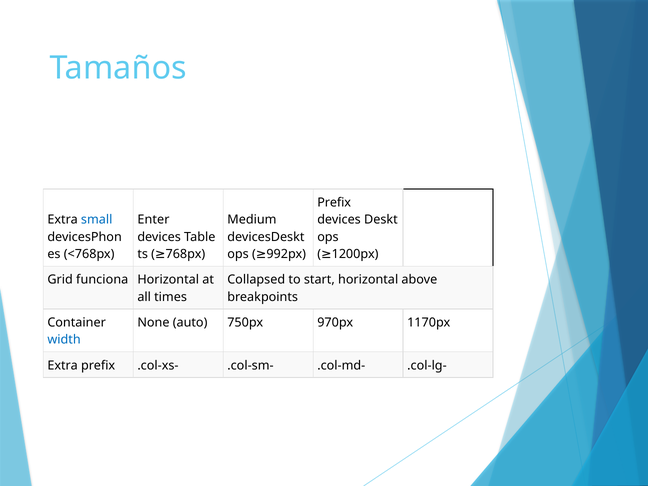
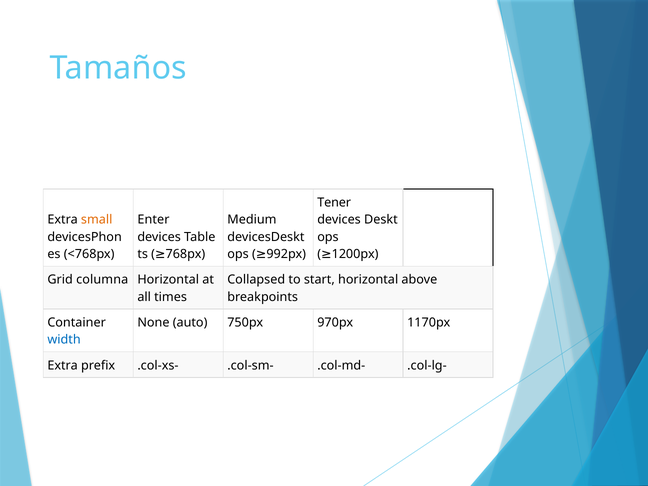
Prefix: Prefix -> Tener (334, 203)
small colour: blue -> orange (97, 220)
funciona: funciona -> columna (102, 280)
